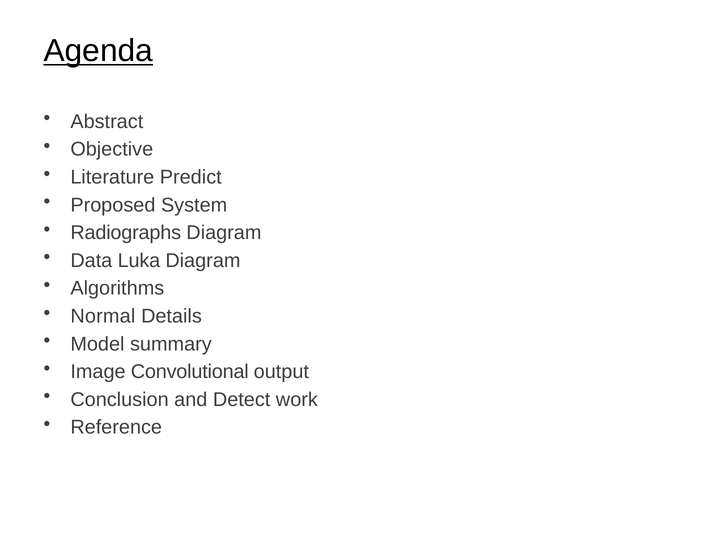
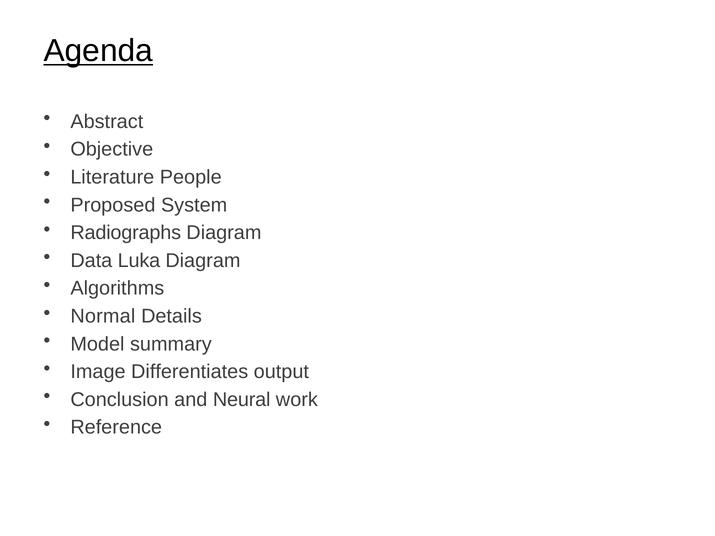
Predict: Predict -> People (191, 177)
Convolutional: Convolutional -> Differentiates (190, 372)
Detect: Detect -> Neural (242, 400)
